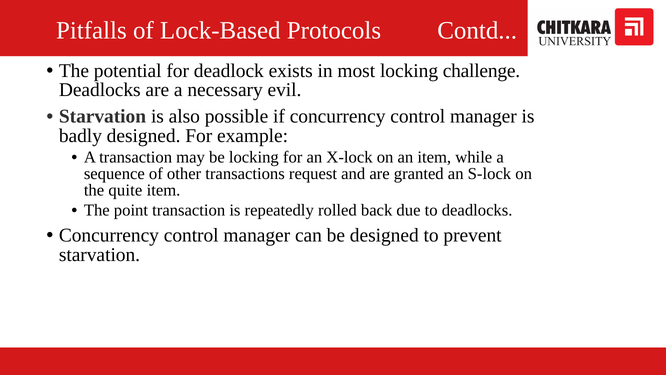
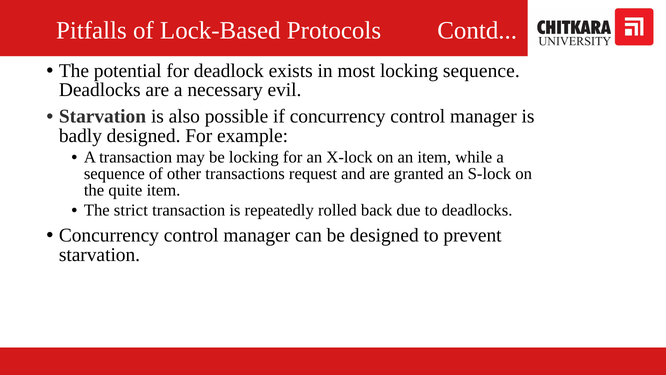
locking challenge: challenge -> sequence (481, 71)
point: point -> strict (131, 210)
